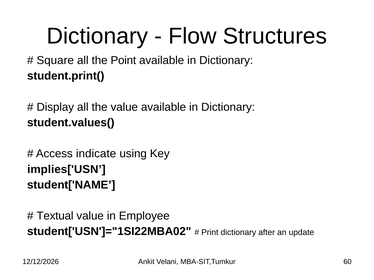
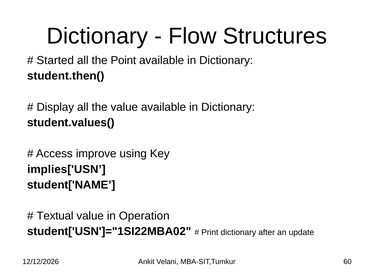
Square: Square -> Started (55, 61)
student.print(: student.print( -> student.then( (66, 76)
indicate: indicate -> improve (96, 154)
Employee: Employee -> Operation (144, 216)
